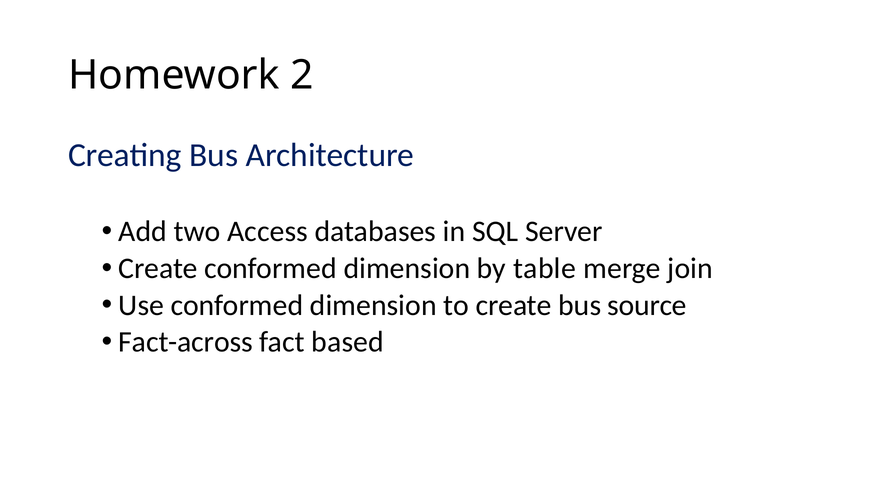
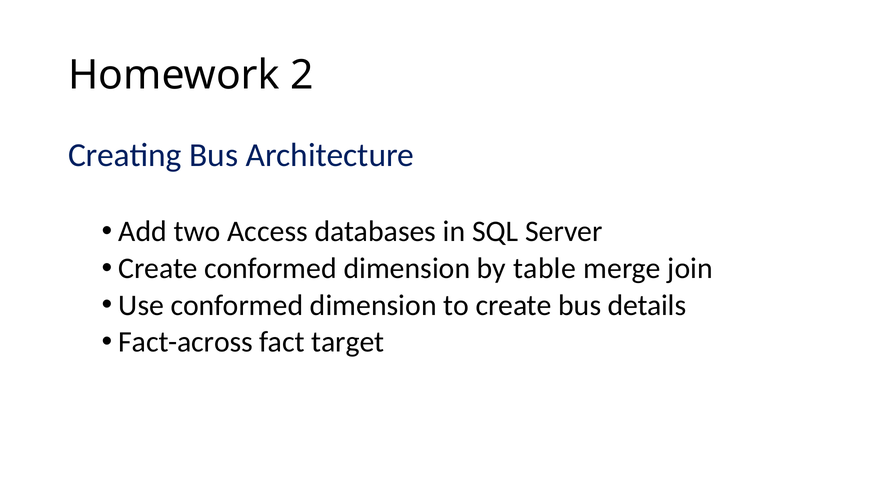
source: source -> details (647, 305)
based: based -> target (348, 342)
